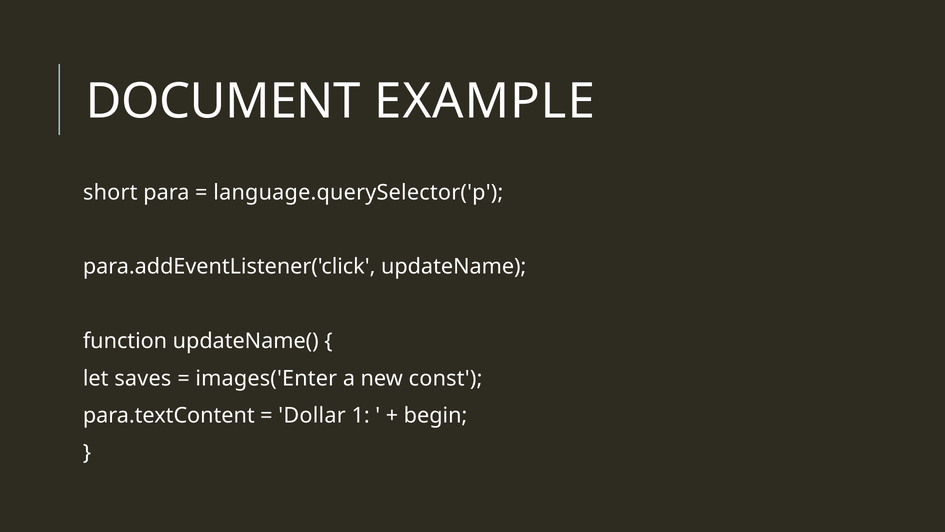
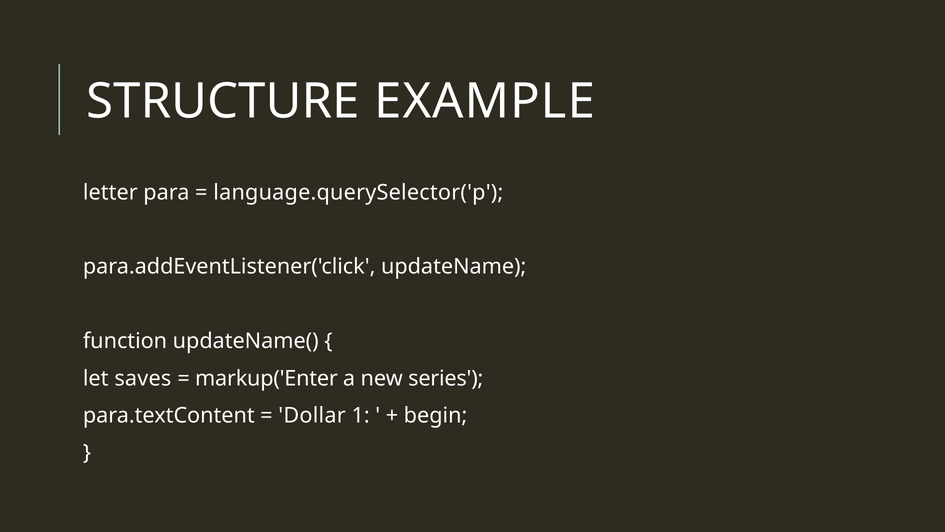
DOCUMENT: DOCUMENT -> STRUCTURE (223, 101)
short: short -> letter (110, 192)
images('Enter: images('Enter -> markup('Enter (266, 378)
const: const -> series (446, 378)
